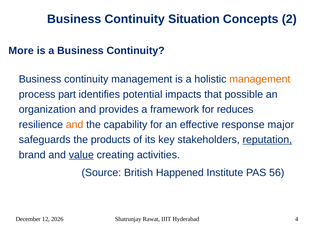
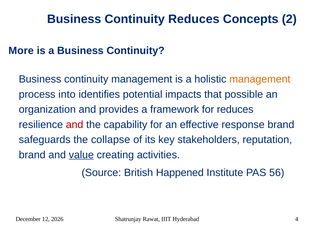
Continuity Situation: Situation -> Reduces (194, 19)
part: part -> into (67, 94)
and colour: orange -> red (75, 124)
response major: major -> brand (281, 124)
products: products -> collapse (111, 139)
reputation underline: present -> none (267, 139)
